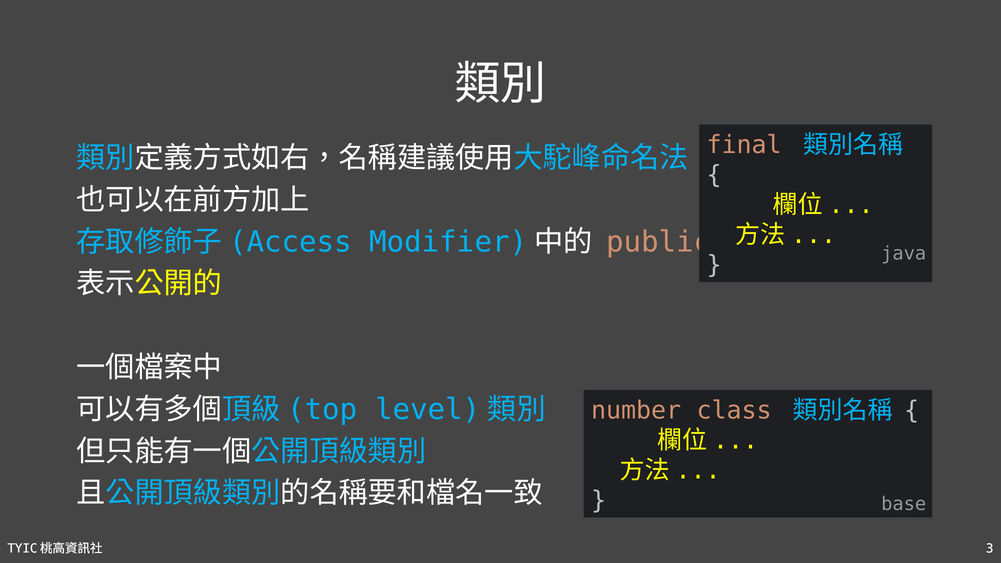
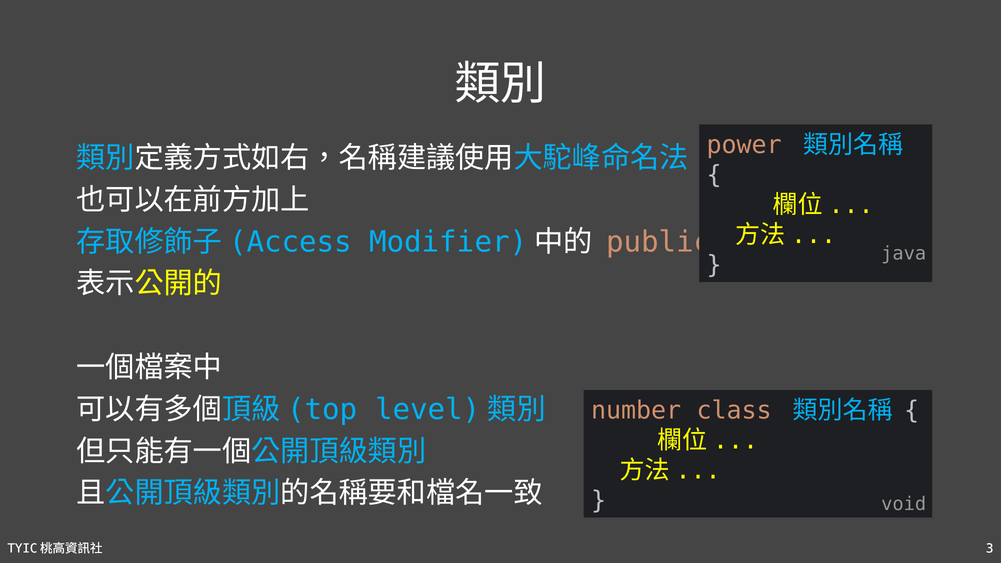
final: final -> power (744, 145)
base: base -> void (904, 504)
